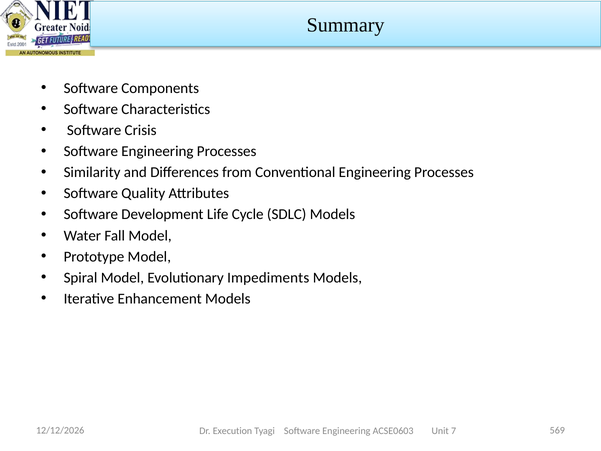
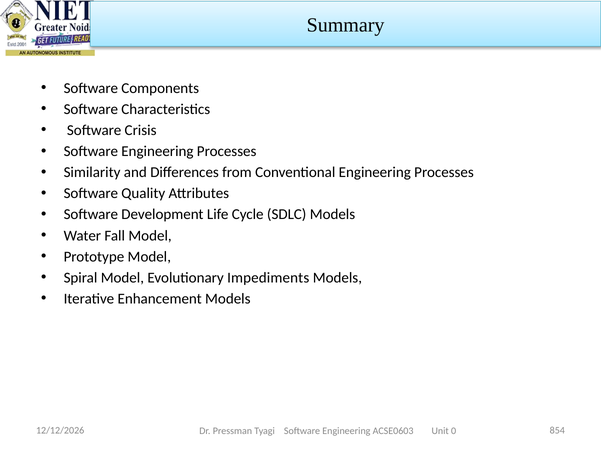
569: 569 -> 854 (557, 430)
Execution: Execution -> Pressman (232, 430)
7: 7 -> 0 (454, 430)
